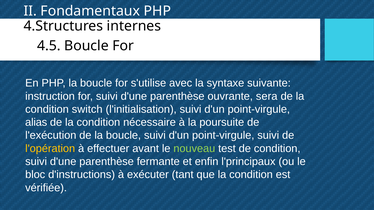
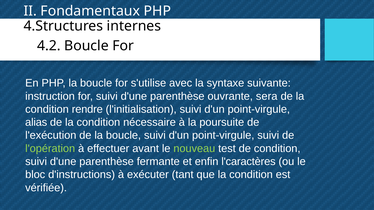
4.5: 4.5 -> 4.2 (49, 46)
switch: switch -> rendre (87, 109)
l'opération colour: yellow -> light green (50, 149)
l'principaux: l'principaux -> l'caractères (249, 162)
